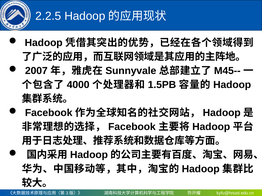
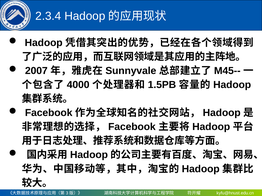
2.2.5: 2.2.5 -> 2.3.4 (48, 16)
